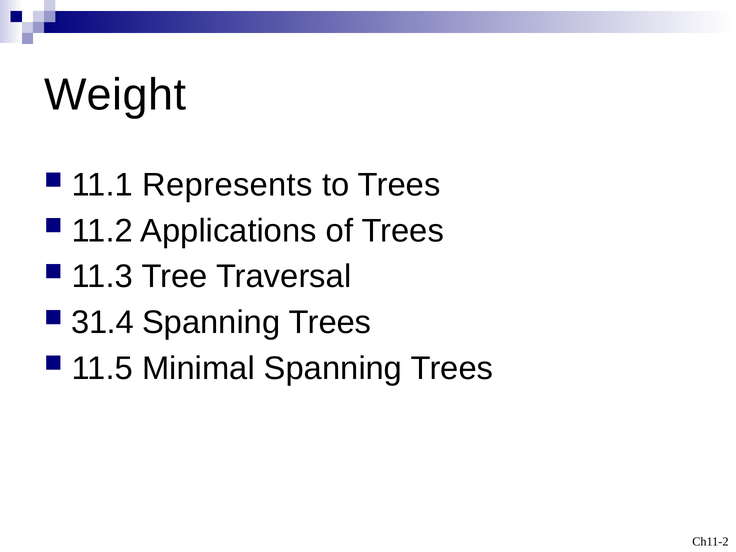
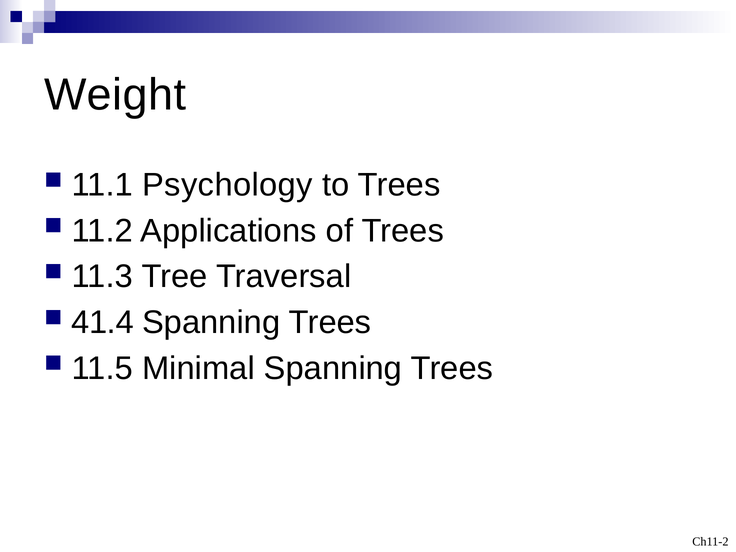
Represents: Represents -> Psychology (227, 185)
31.4: 31.4 -> 41.4 (103, 322)
